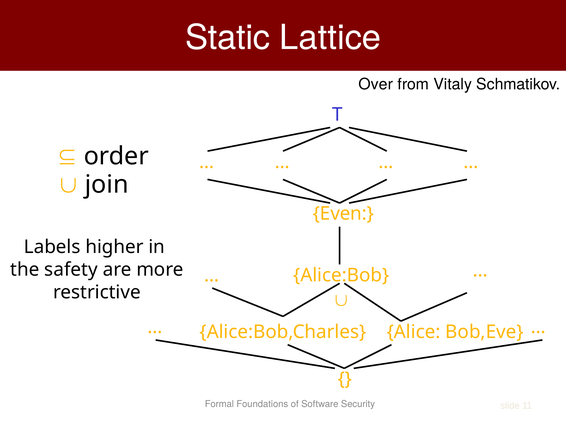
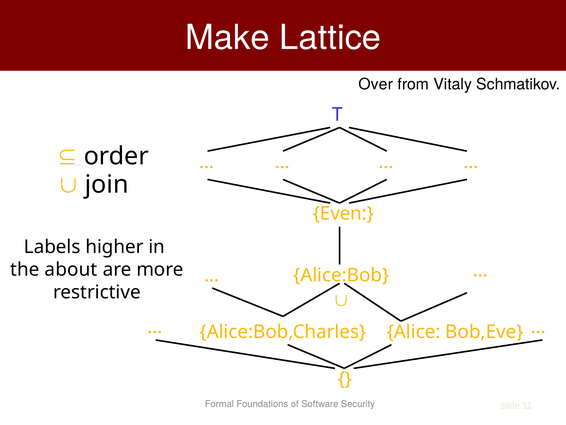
Static: Static -> Make (227, 38)
safety: safety -> about (71, 269)
